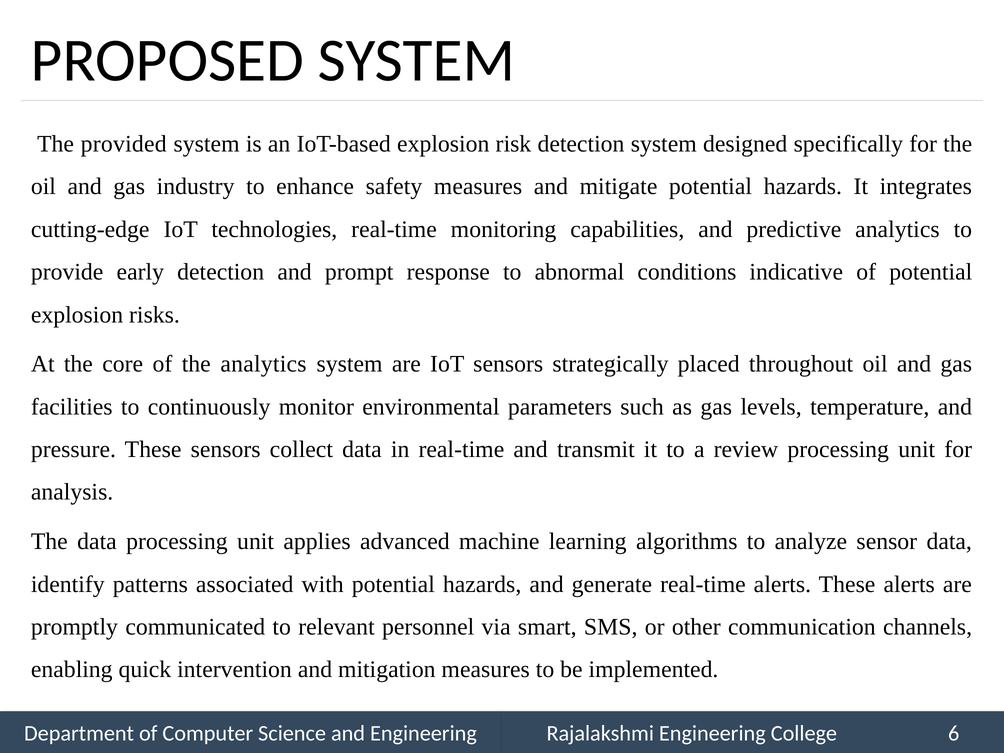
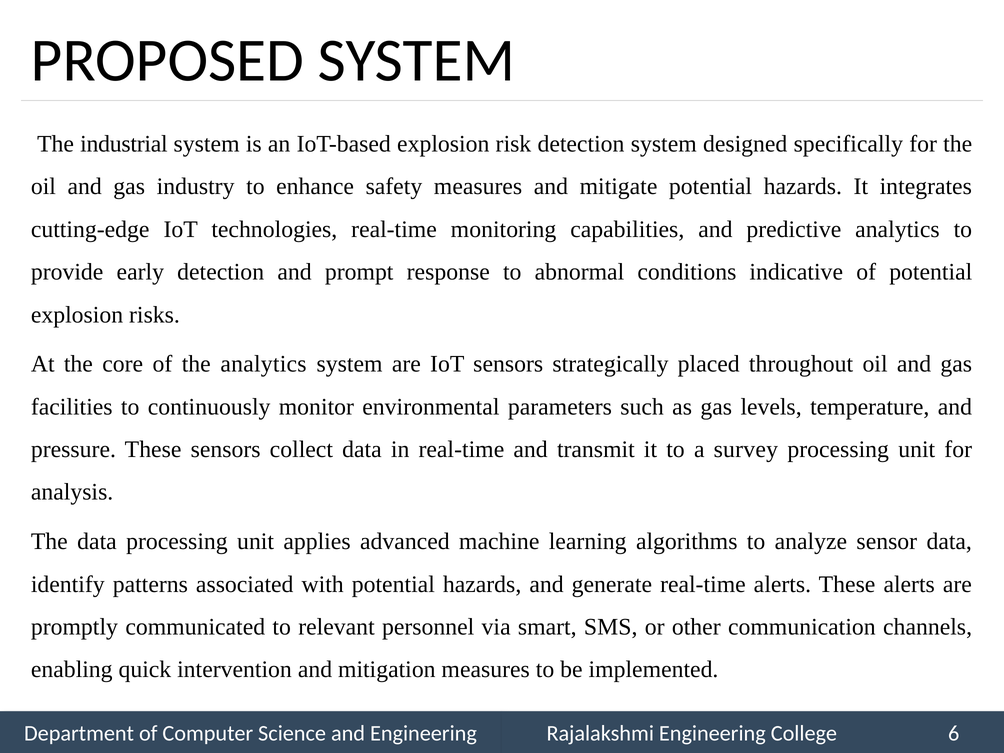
provided: provided -> industrial (124, 144)
review: review -> survey (746, 449)
